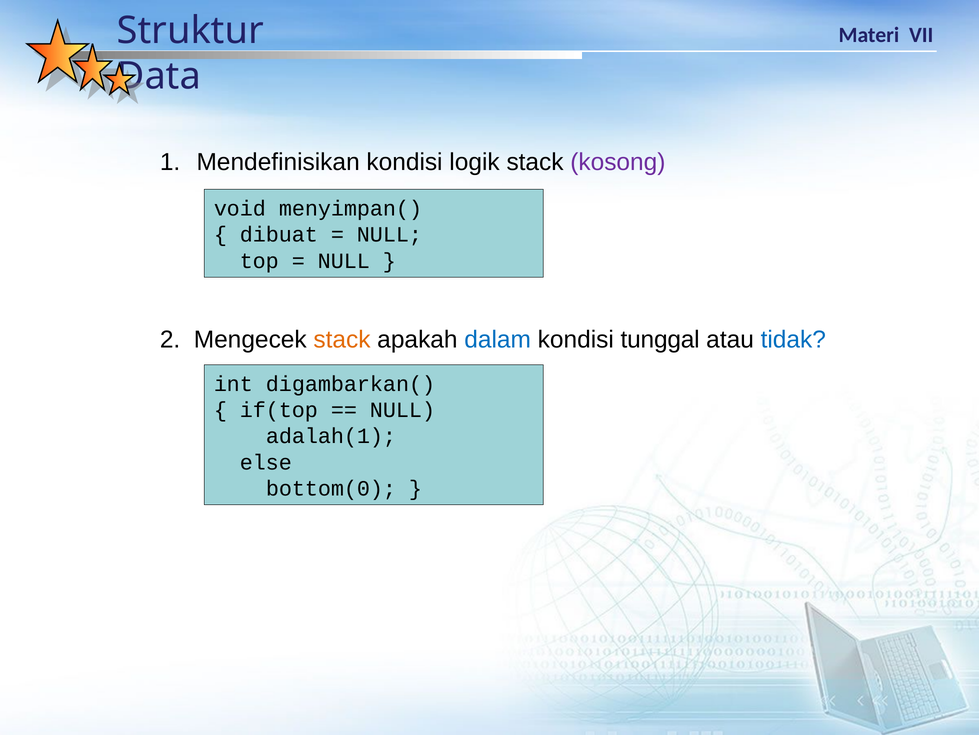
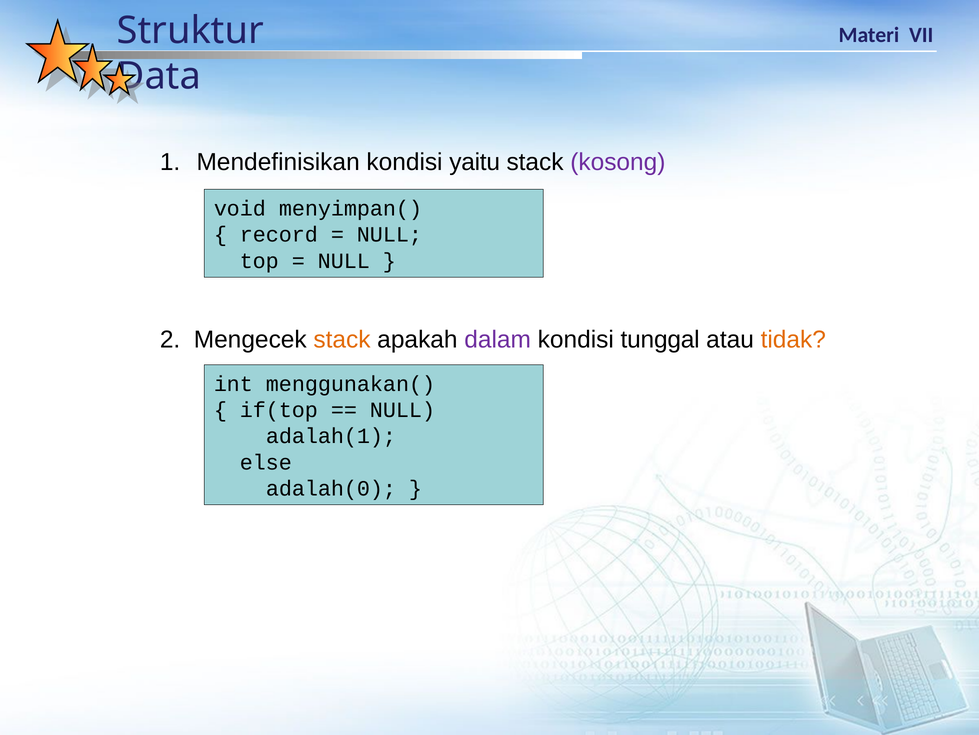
logik: logik -> yaitu (475, 162)
dibuat: dibuat -> record (279, 234)
dalam colour: blue -> purple (498, 339)
tidak colour: blue -> orange (793, 339)
digambarkan(: digambarkan( -> menggunakan( (350, 384)
bottom(0: bottom(0 -> adalah(0 (331, 488)
